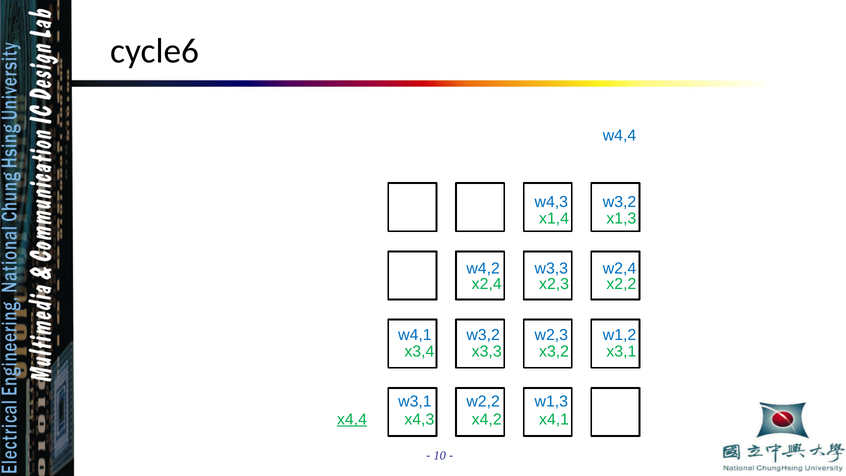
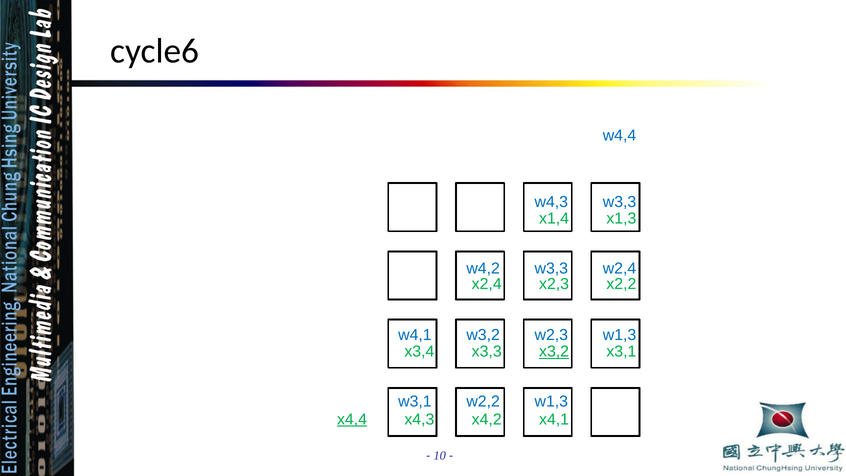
w4,3 w3,2: w3,2 -> w3,3 (620, 202)
w2,3 w1,2: w1,2 -> w1,3 (620, 335)
x3,2 underline: none -> present (554, 352)
